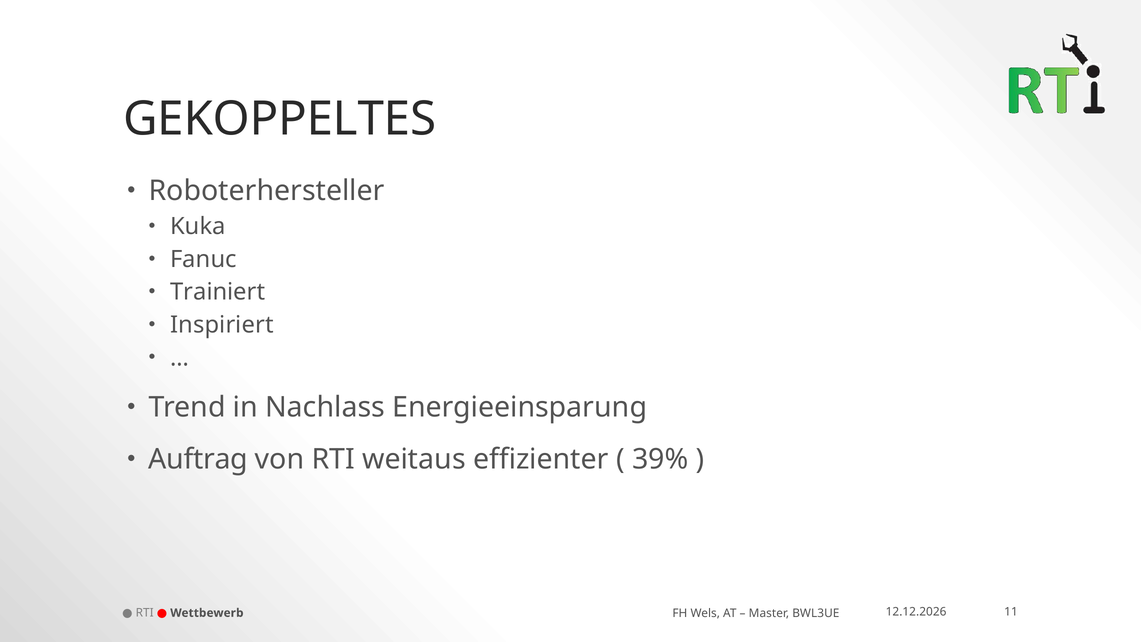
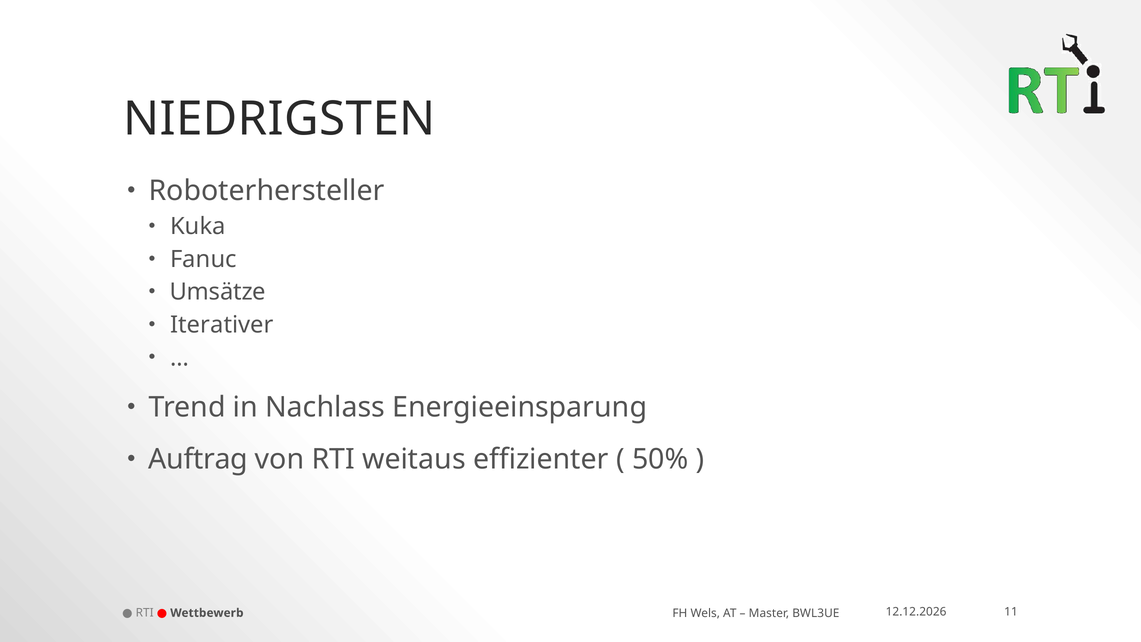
GEKOPPELTES: GEKOPPELTES -> NIEDRIGSTEN (279, 119)
Trainiert: Trainiert -> Umsätze (218, 292)
Inspiriert: Inspiriert -> Iterativer (222, 325)
39%: 39% -> 50% (660, 459)
